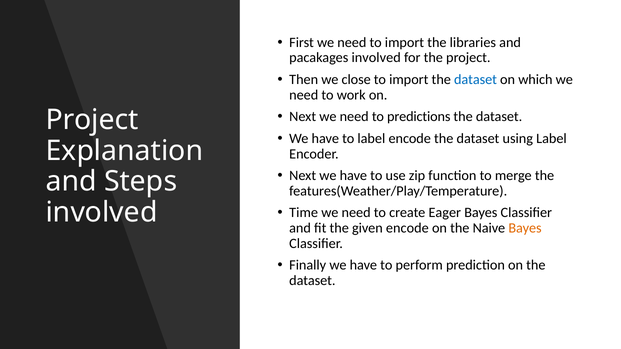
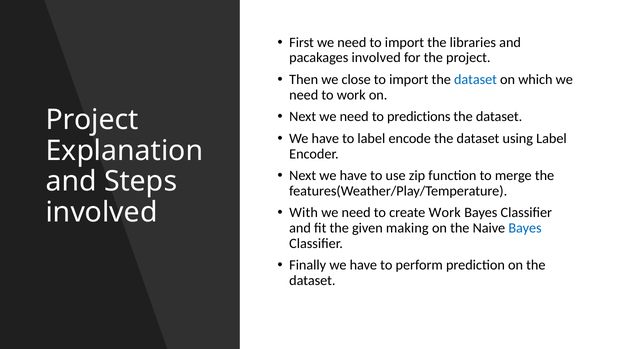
Time: Time -> With (304, 213)
create Eager: Eager -> Work (445, 213)
given encode: encode -> making (407, 228)
Bayes colour: orange -> blue (525, 228)
